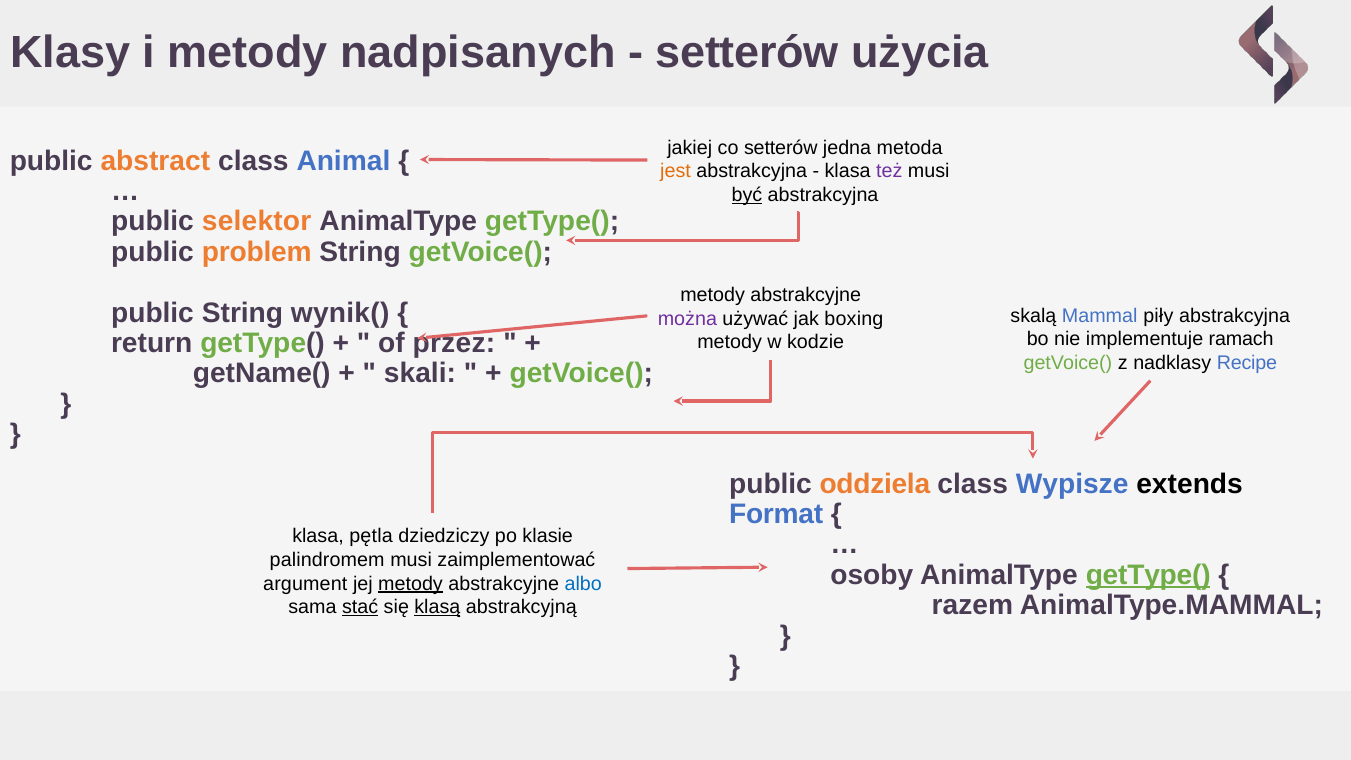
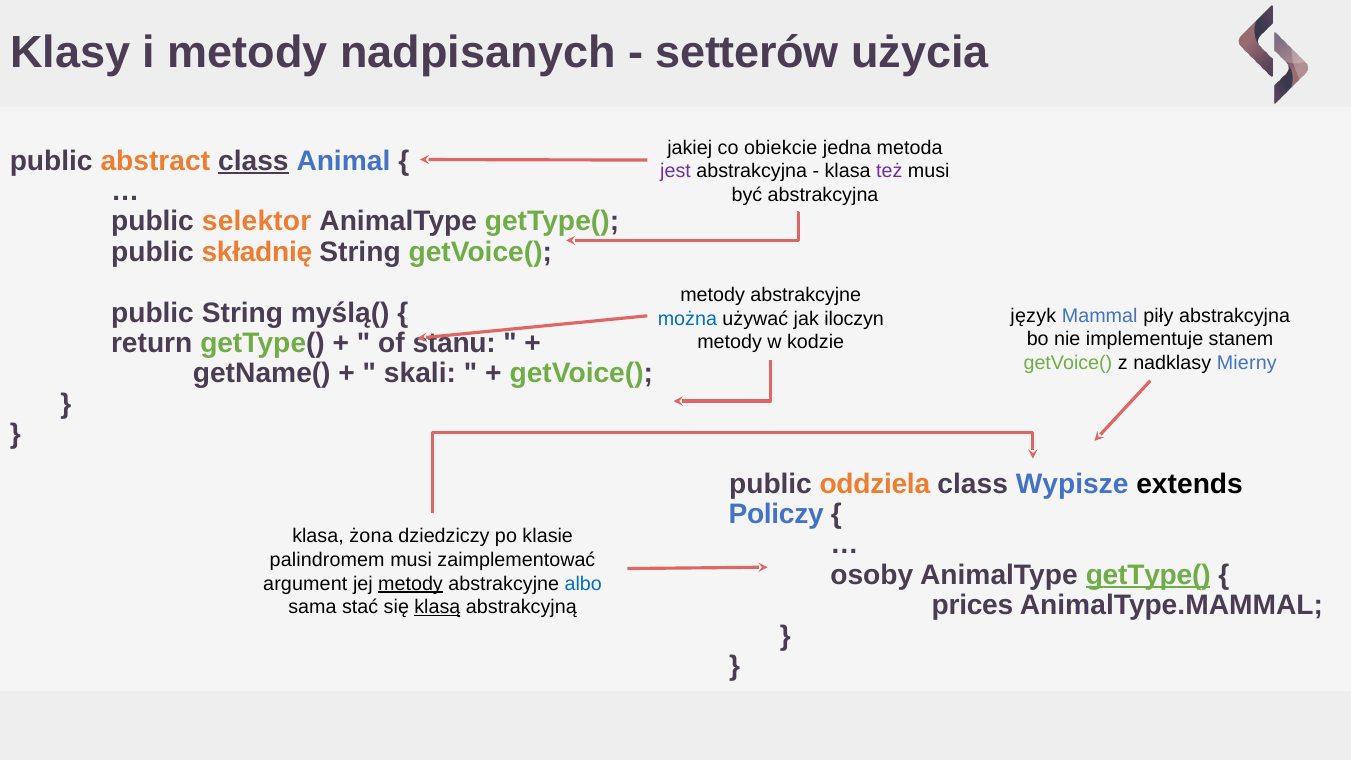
co setterów: setterów -> obiekcie (781, 148)
class underline: none -> present (253, 161)
jest colour: orange -> purple (676, 171)
być underline: present -> none (747, 195)
problem: problem -> składnię (257, 252)
wynik(: wynik( -> myślą( (340, 313)
skalą: skalą -> język (1033, 316)
można colour: purple -> blue (687, 319)
boxing: boxing -> iloczyn (854, 319)
ramach: ramach -> stanem (1241, 339)
przez: przez -> stanu (454, 343)
Recipe: Recipe -> Mierny (1247, 363)
Format: Format -> Policzy (776, 514)
pętla: pętla -> żona (371, 536)
razem: razem -> prices (973, 605)
stać underline: present -> none (360, 607)
